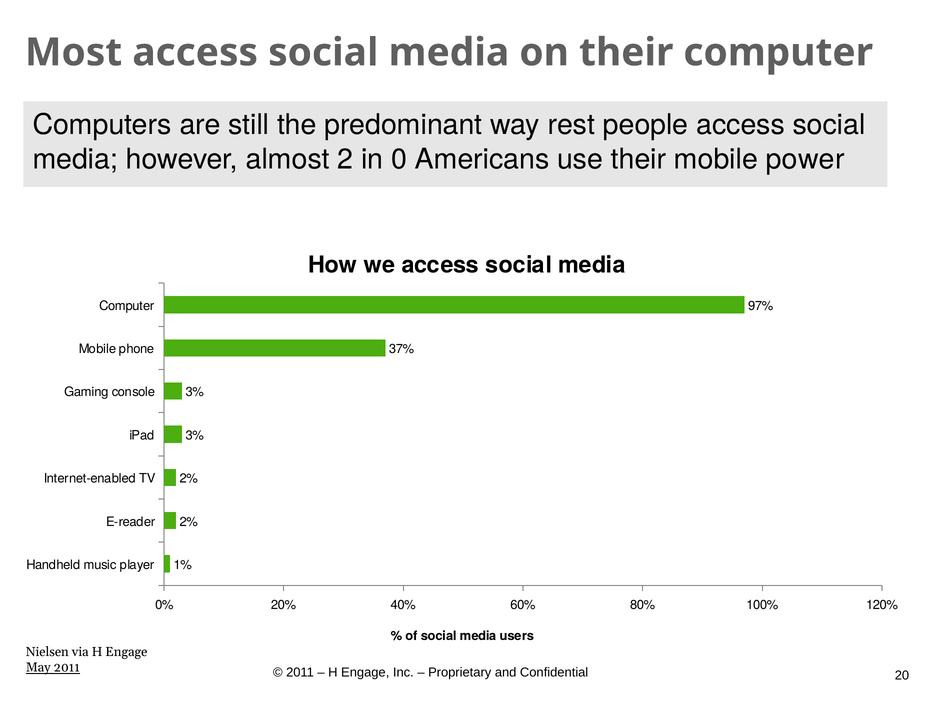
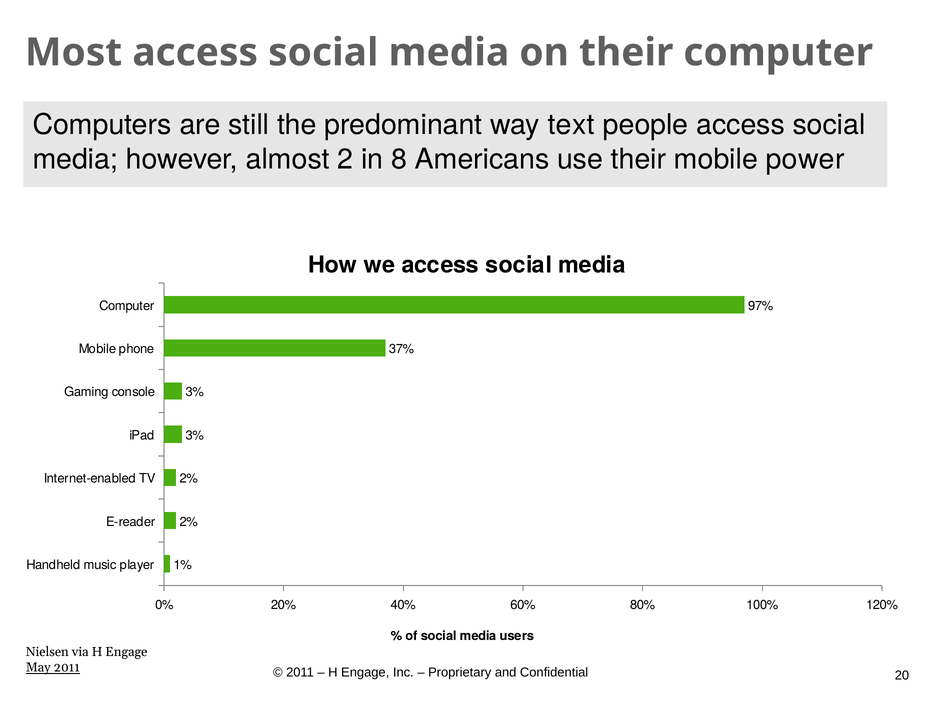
rest: rest -> text (571, 125)
0: 0 -> 8 (399, 159)
